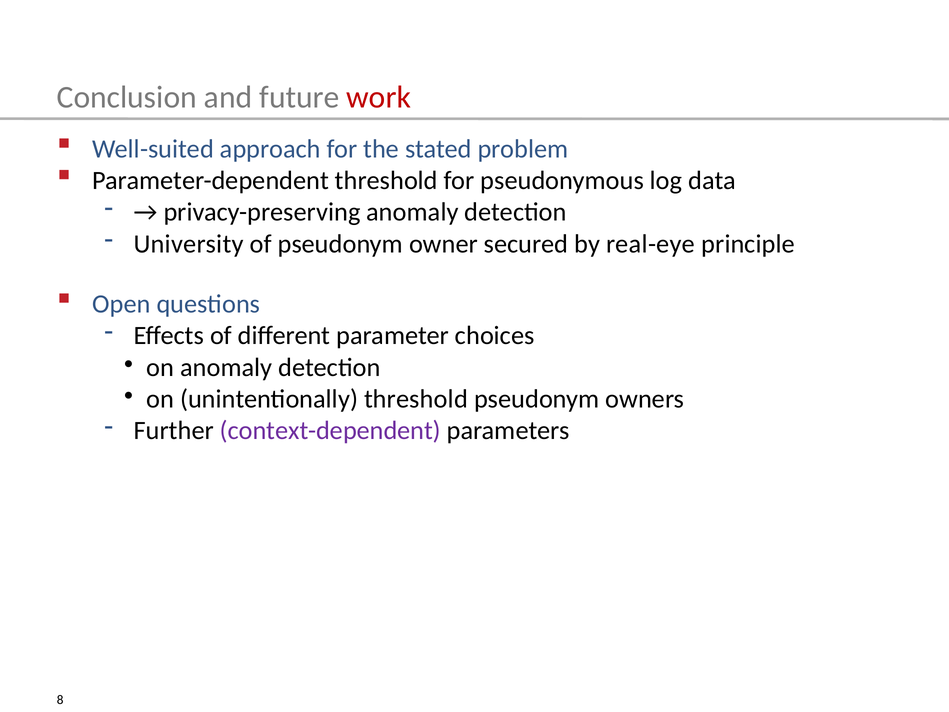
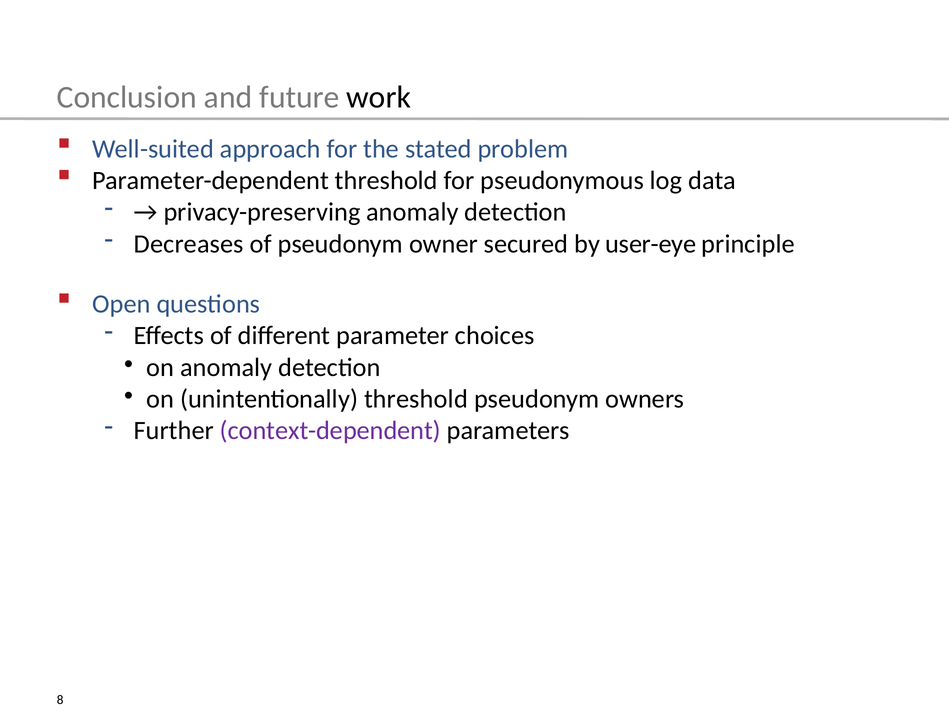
work colour: red -> black (379, 97)
University: University -> Decreases (189, 244)
real-eye: real-eye -> user-eye (651, 244)
